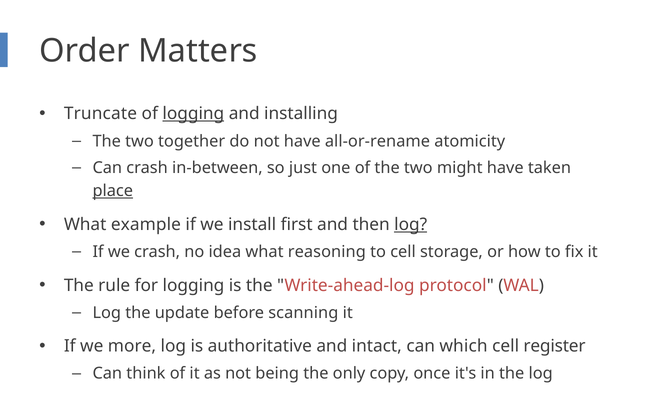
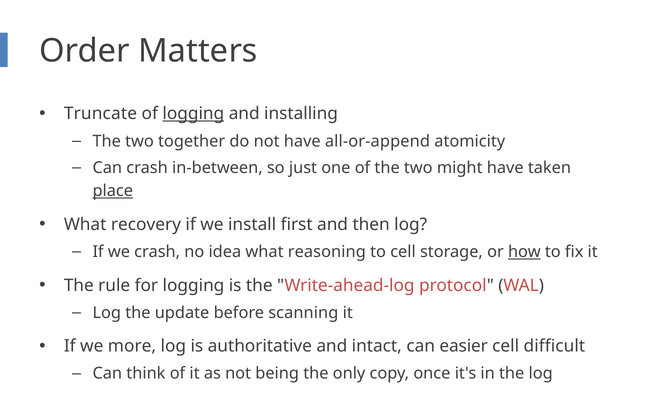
all-or-rename: all-or-rename -> all-or-append (377, 141)
example: example -> recovery (146, 225)
log underline: present -> none (411, 225)
how underline: none -> present (524, 252)
which: which -> easier (464, 347)
register: register -> difficult (554, 347)
